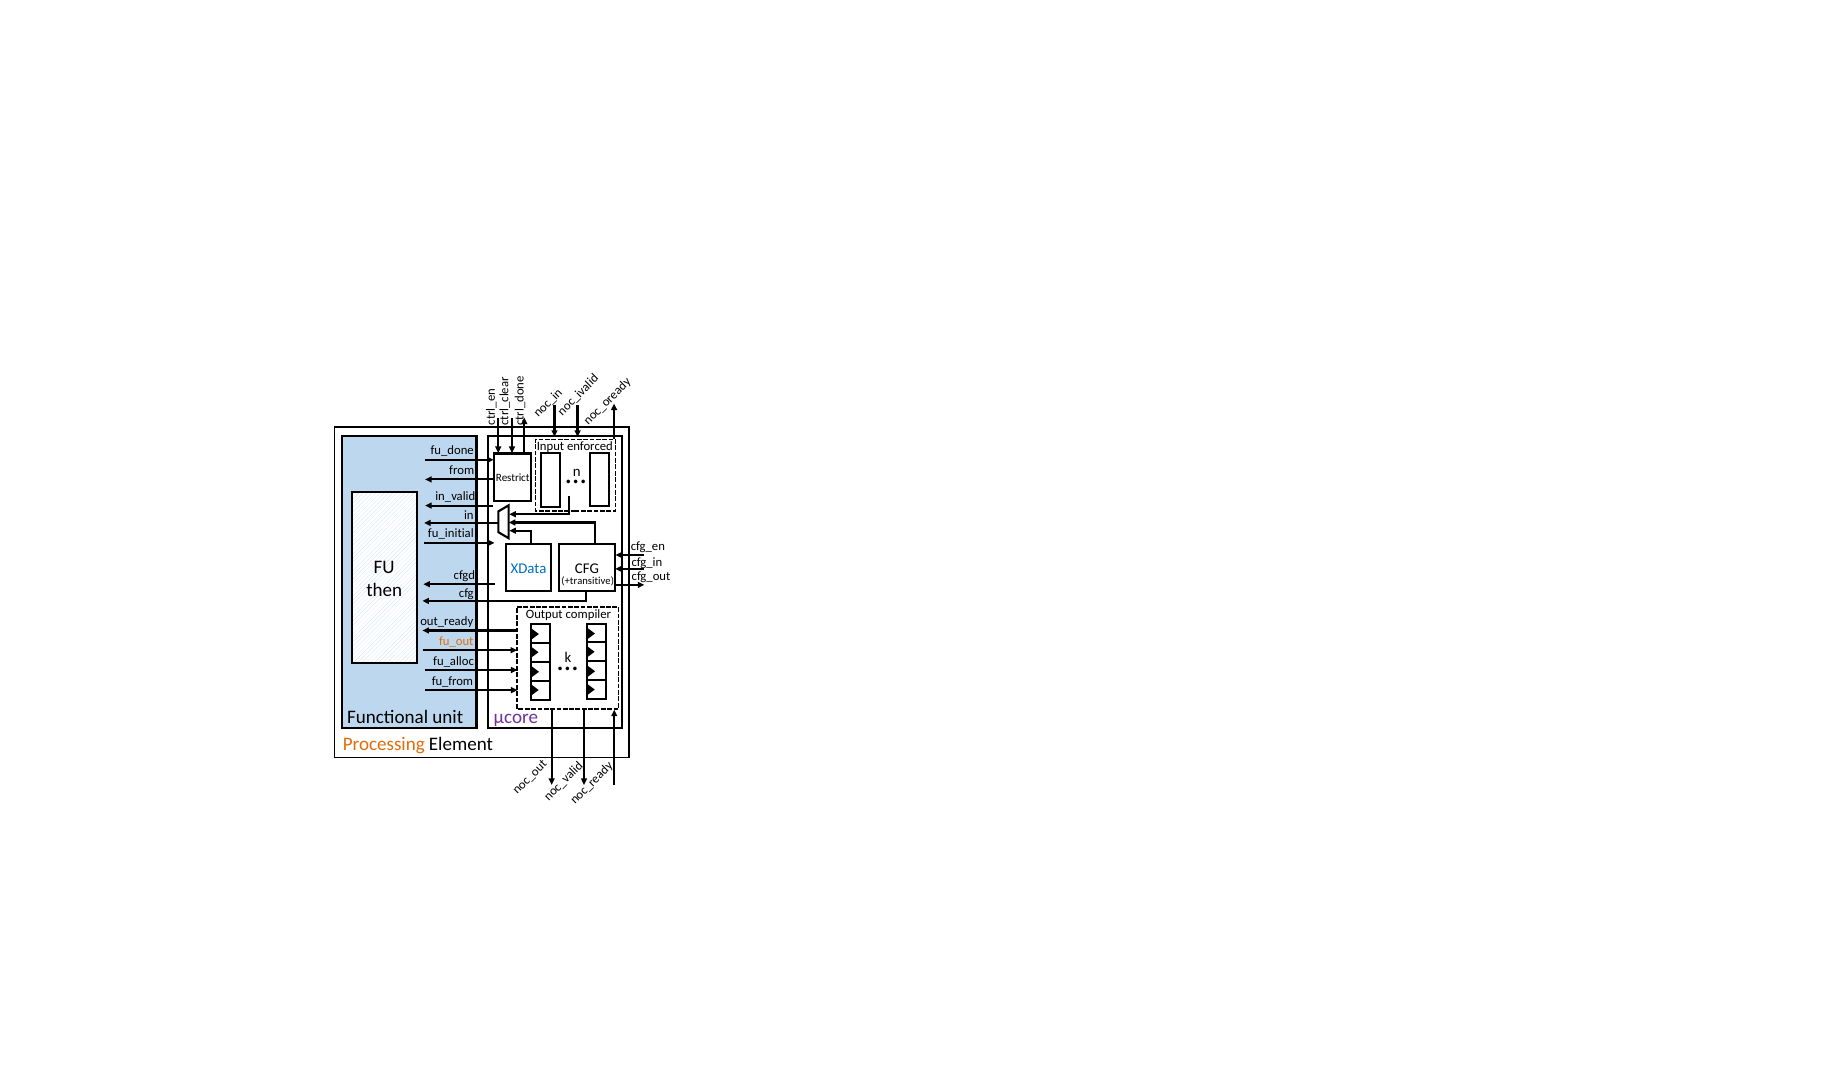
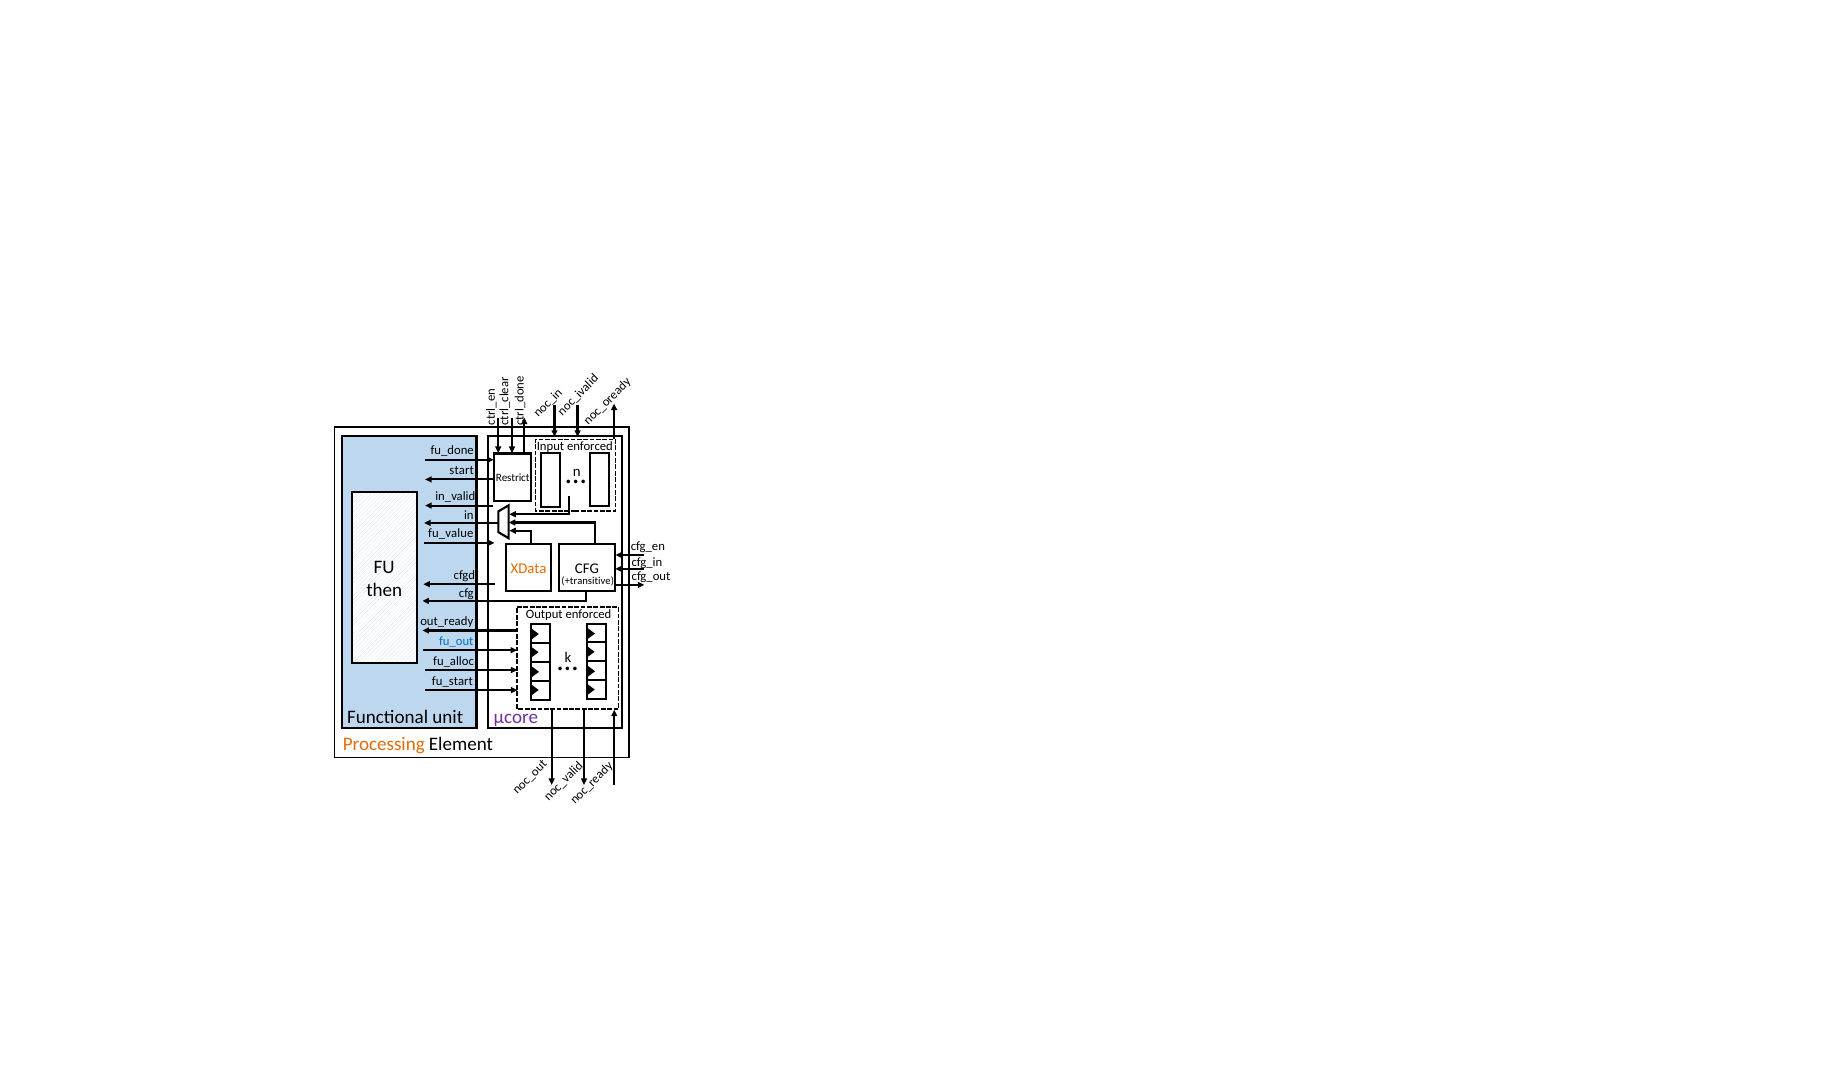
from: from -> start (462, 470)
fu_initial: fu_initial -> fu_value (451, 533)
XData colour: blue -> orange (529, 568)
Output compiler: compiler -> enforced (588, 614)
fu_out colour: orange -> blue (456, 641)
fu_from: fu_from -> fu_start (452, 680)
